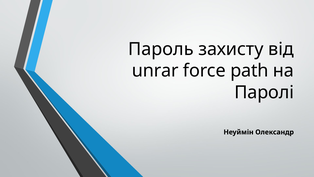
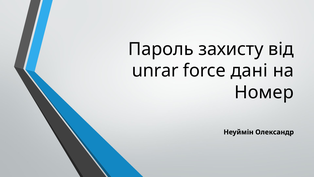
path: path -> дані (249, 71)
Паролі: Паролі -> Номер (264, 92)
